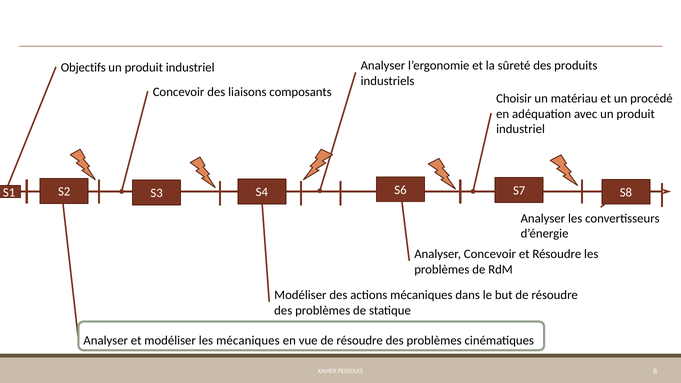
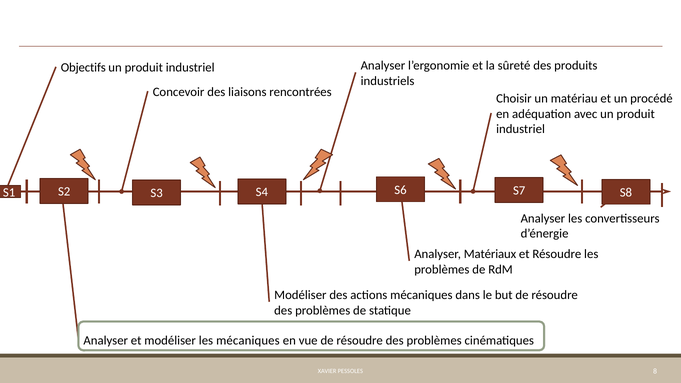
composants: composants -> rencontrées (301, 92)
Analyser Concevoir: Concevoir -> Matériaux (490, 254)
